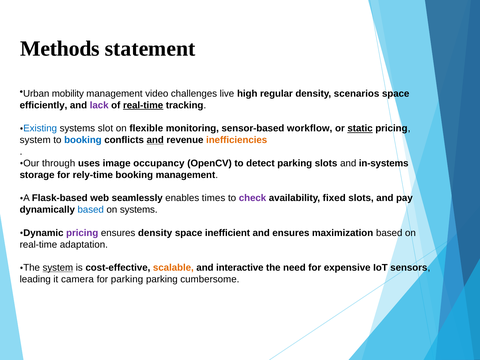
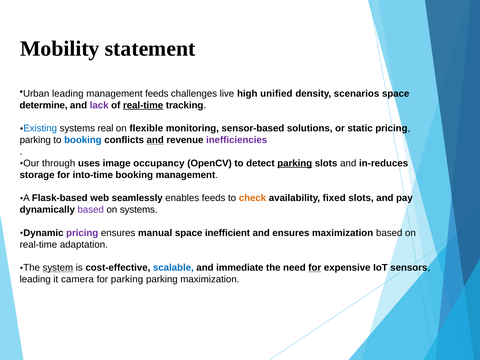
Methods: Methods -> Mobility (60, 49)
Urban mobility: mobility -> leading (68, 94)
management video: video -> feeds (157, 94)
regular: regular -> unified (276, 94)
efficiently: efficiently -> determine (44, 105)
slot: slot -> real (106, 128)
workflow: workflow -> solutions (310, 128)
static underline: present -> none (360, 128)
system: system -> parking (35, 140)
inefficiencies colour: orange -> purple (237, 140)
parking underline: none -> present (295, 163)
in-systems: in-systems -> in-reduces (384, 163)
rely-time: rely-time -> into-time (93, 175)
enables times: times -> feeds (214, 198)
check colour: purple -> orange (253, 198)
based colour: blue -> purple (91, 210)
ensures density: density -> manual (155, 233)
scalable colour: orange -> blue (173, 268)
interactive: interactive -> immediate (240, 268)
for underline: none -> present (315, 268)
parking cumbersome: cumbersome -> maximization (210, 279)
